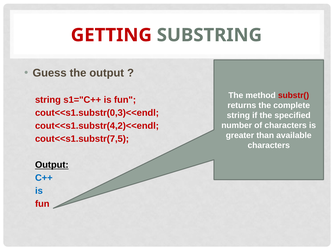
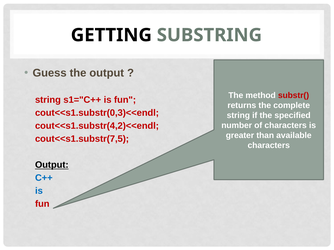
GETTING colour: red -> black (111, 35)
